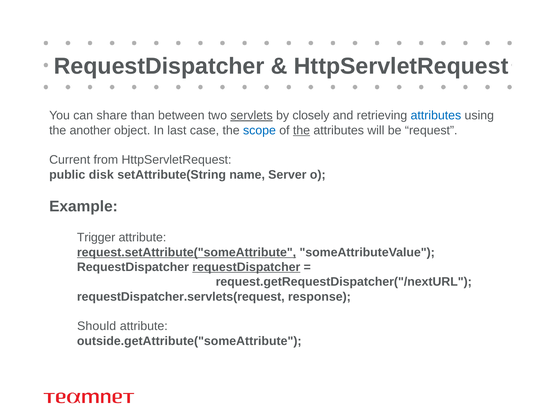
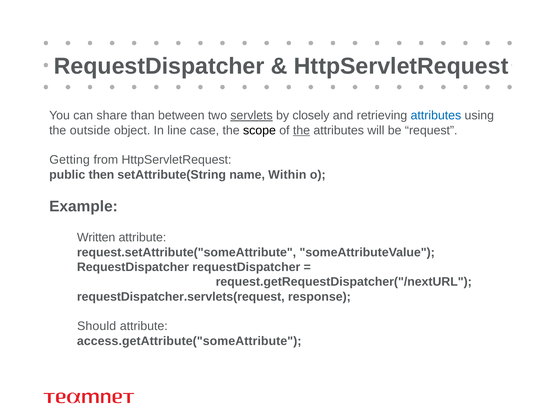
another: another -> outside (90, 130)
last: last -> line (177, 130)
scope colour: blue -> black (259, 130)
Current: Current -> Getting (70, 160)
disk: disk -> then (101, 175)
Server: Server -> Within (287, 175)
Trigger: Trigger -> Written (96, 238)
request.setAttribute("someAttribute underline: present -> none (187, 252)
requestDispatcher underline: present -> none (246, 267)
outside.getAttribute("someAttribute: outside.getAttribute("someAttribute -> access.getAttribute("someAttribute (189, 341)
